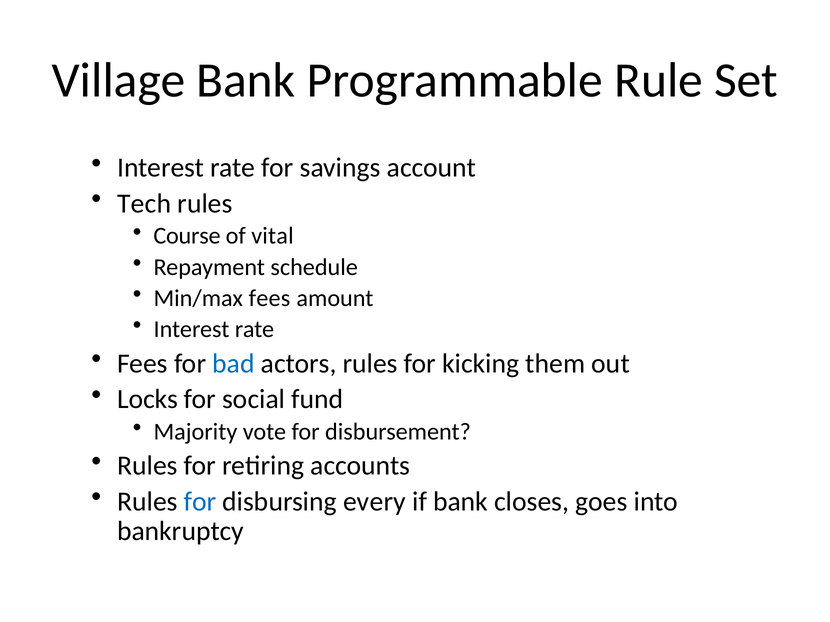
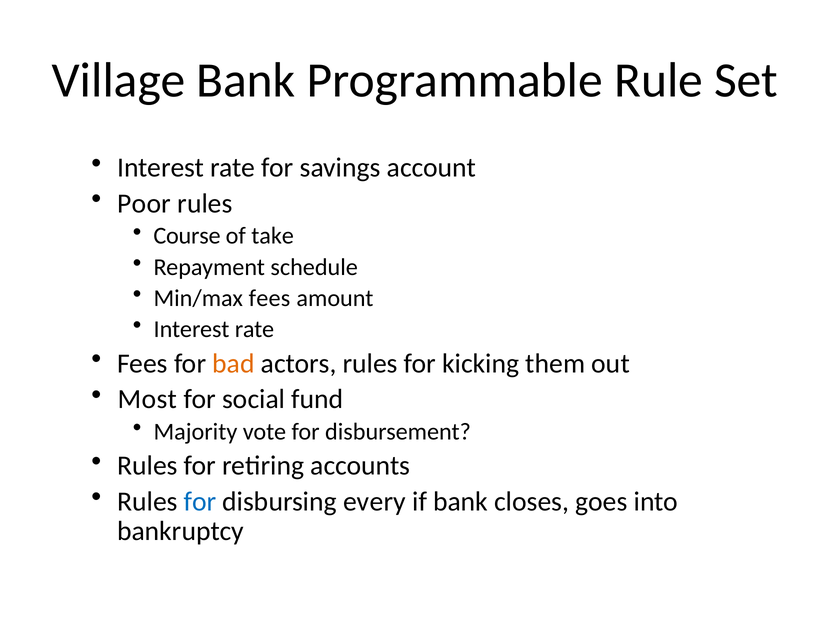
Tech: Tech -> Poor (144, 204)
vital: vital -> take (273, 236)
bad colour: blue -> orange (234, 364)
Locks: Locks -> Most (147, 399)
